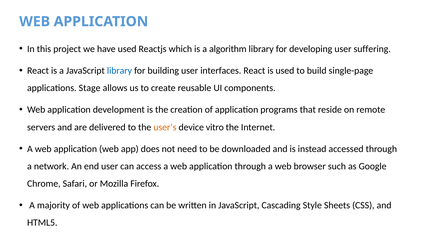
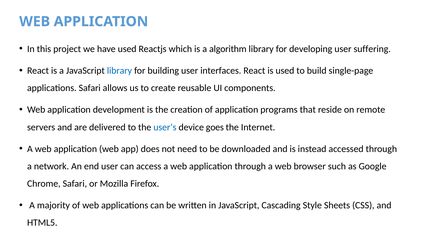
applications Stage: Stage -> Safari (90, 88)
user’s colour: orange -> blue (165, 127)
vitro: vitro -> goes (215, 127)
